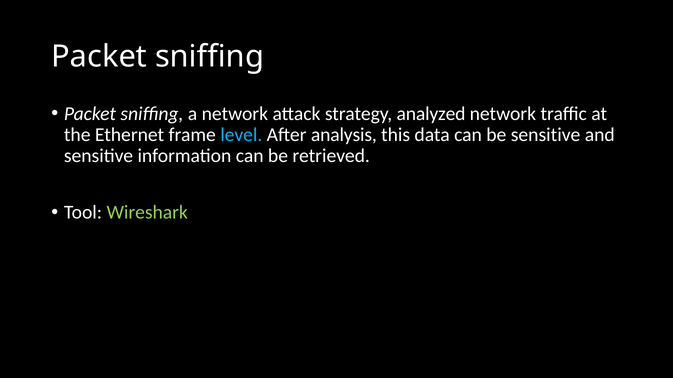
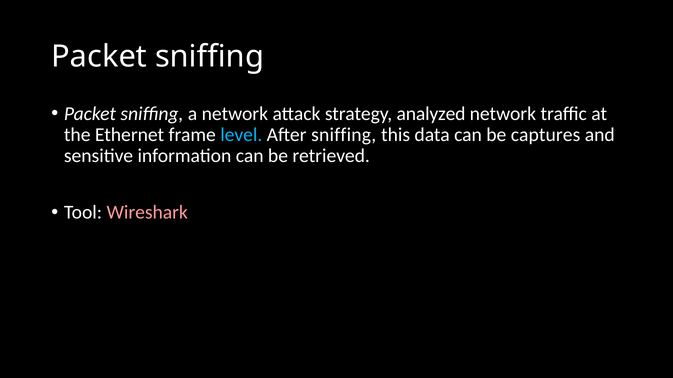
After analysis: analysis -> sniffing (344, 135)
be sensitive: sensitive -> captures (546, 135)
Wireshark colour: light green -> pink (147, 213)
